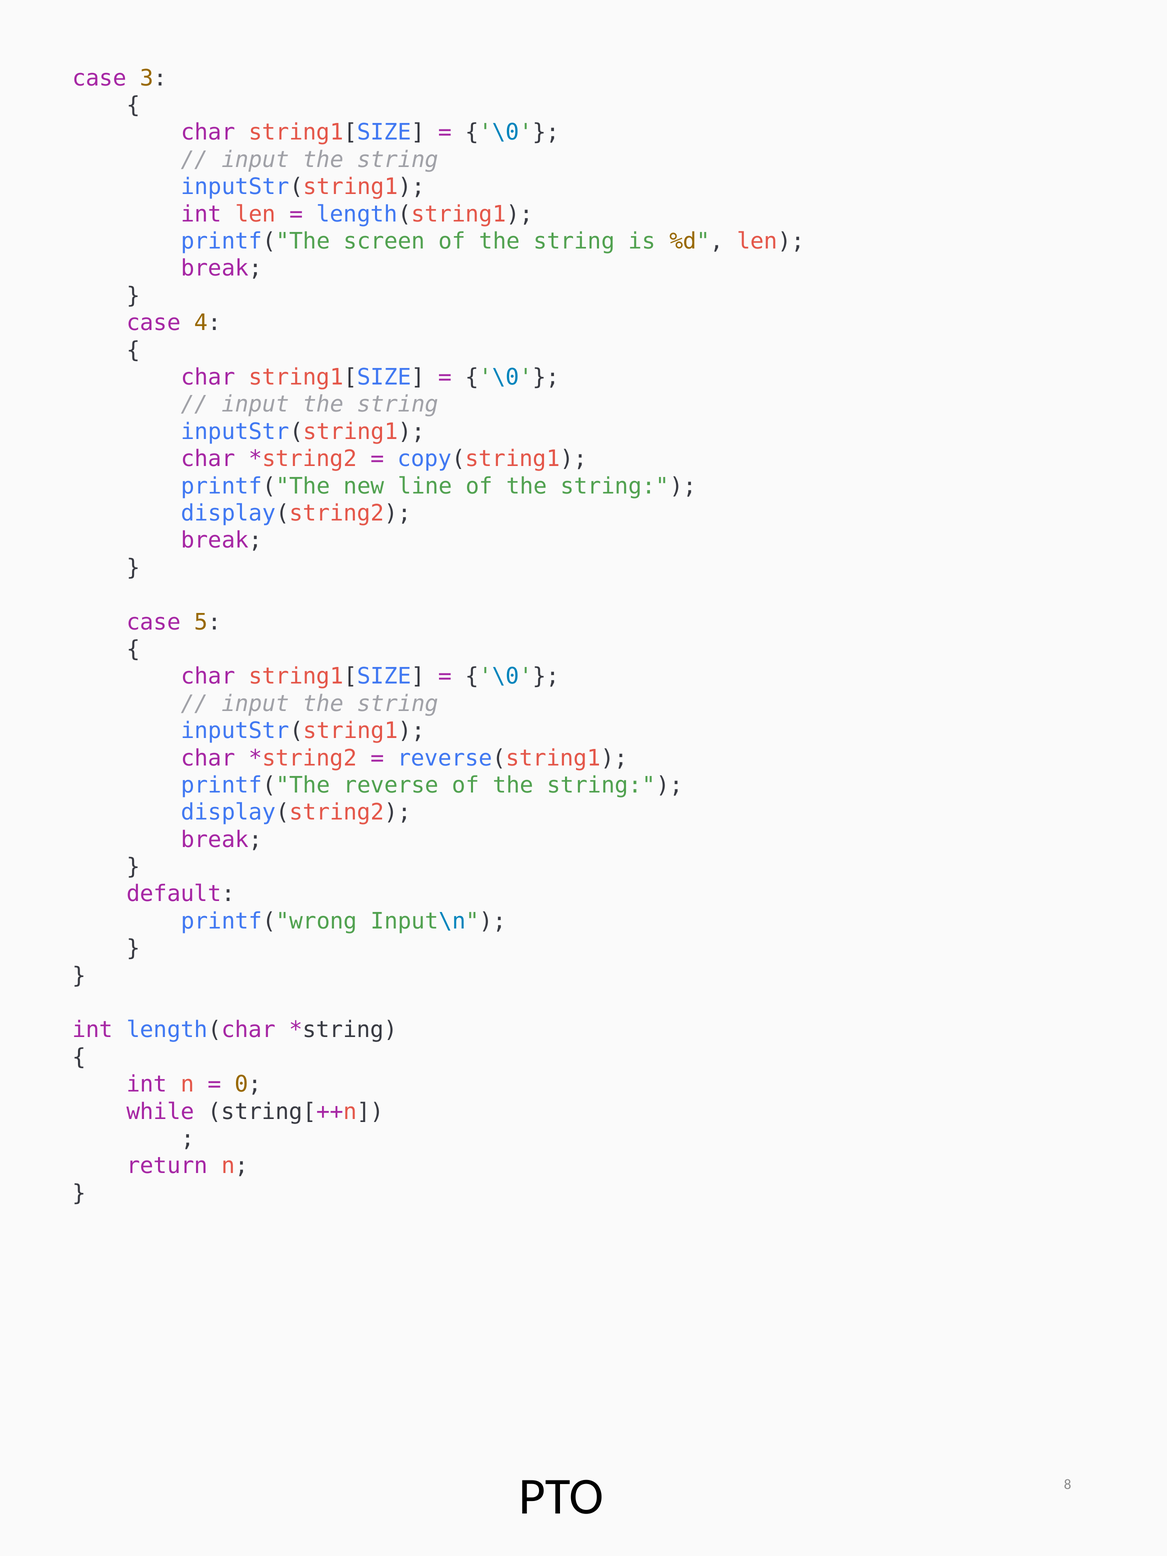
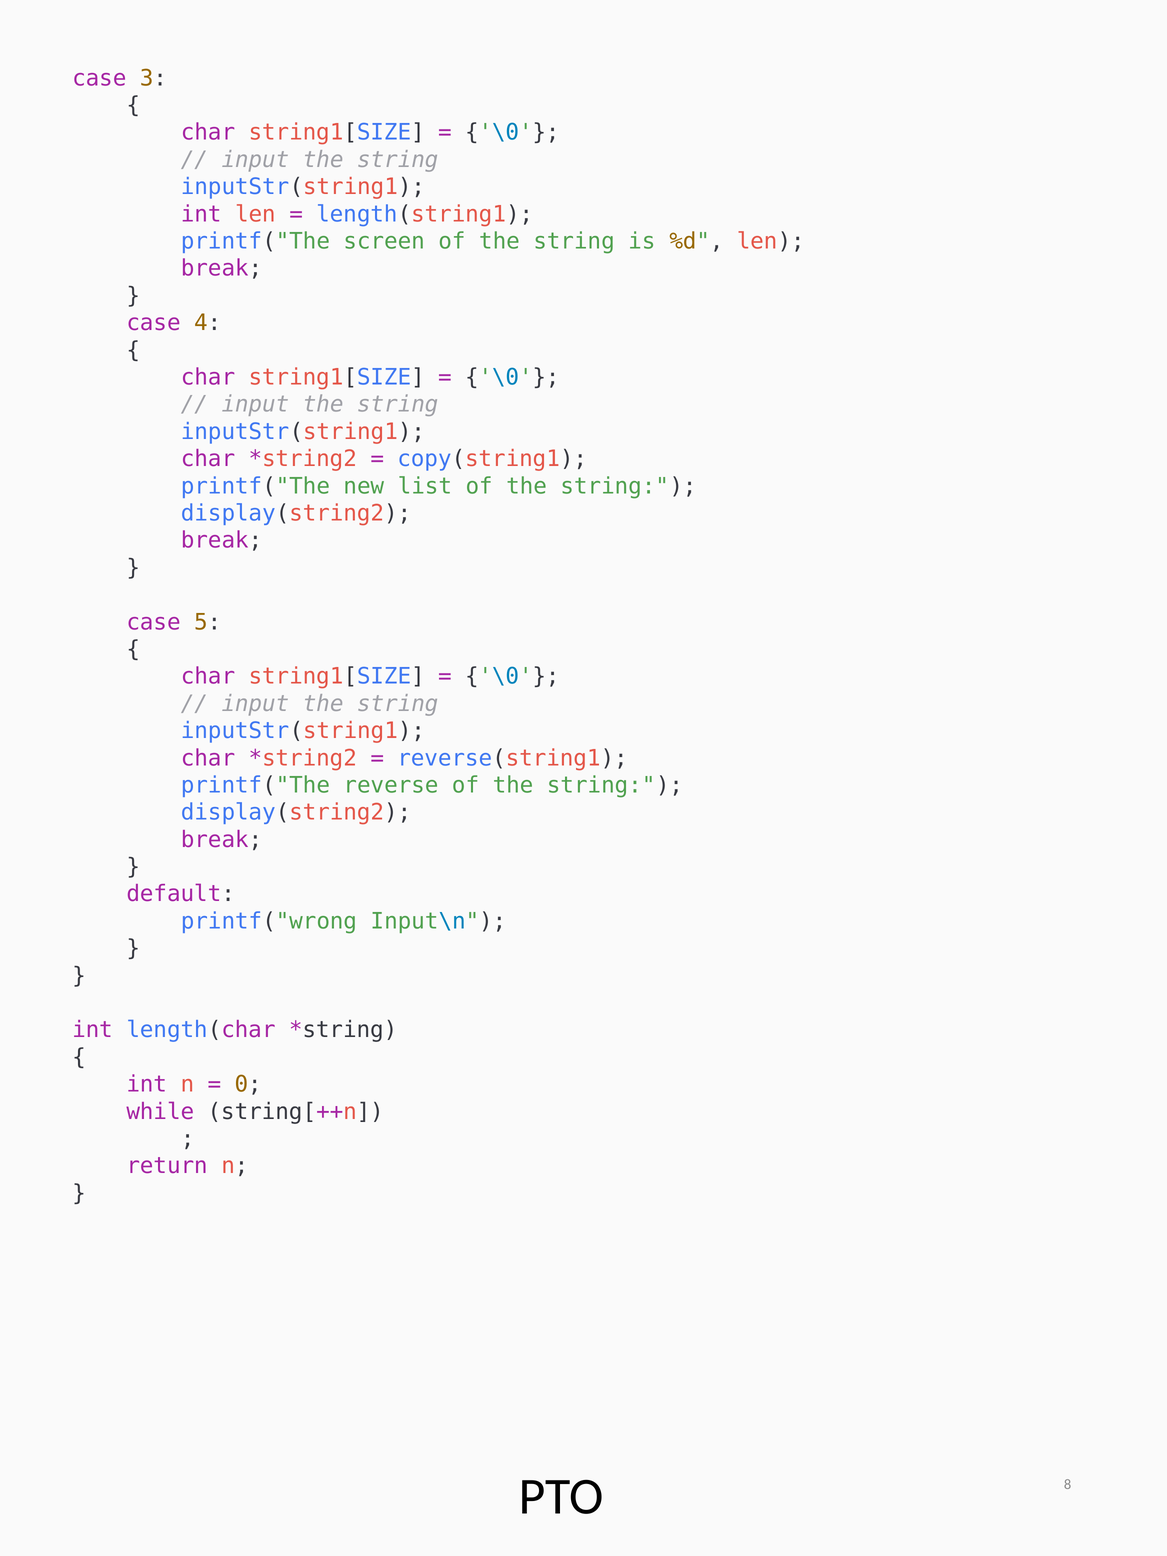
line: line -> list (425, 486)
